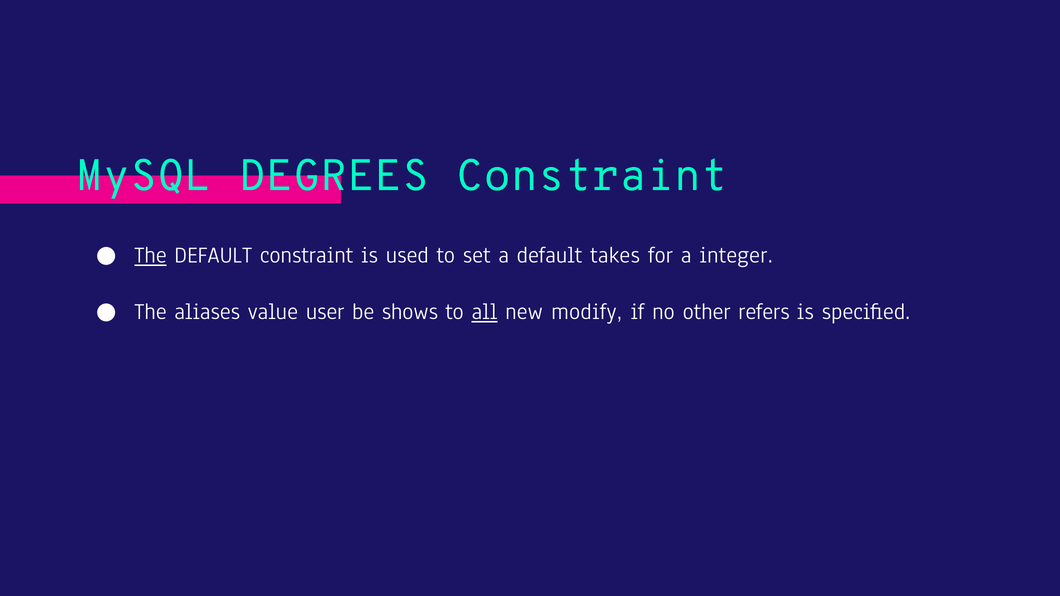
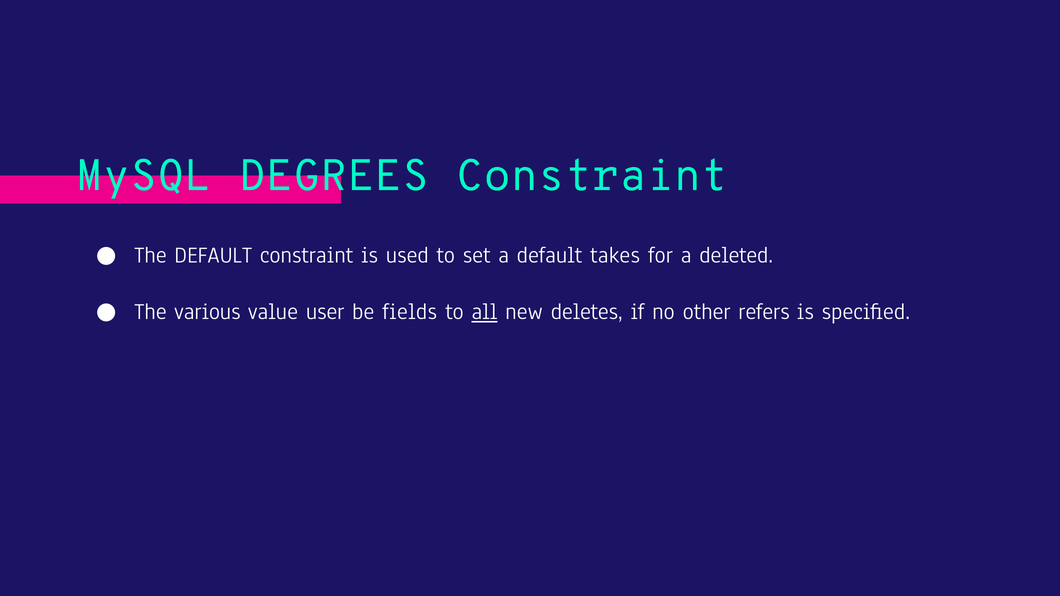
The underline: present -> none (150, 255)
integer: integer -> deleted (736, 255)
aliases: aliases -> various (207, 312)
shows: shows -> fields (410, 312)
modify: modify -> deletes (587, 312)
